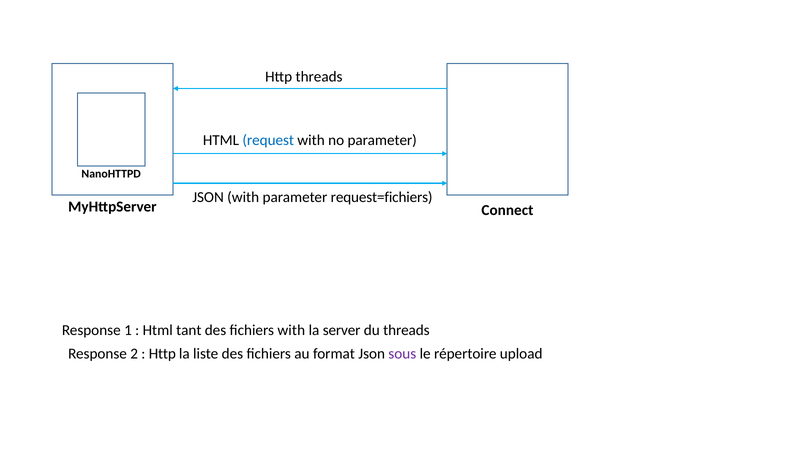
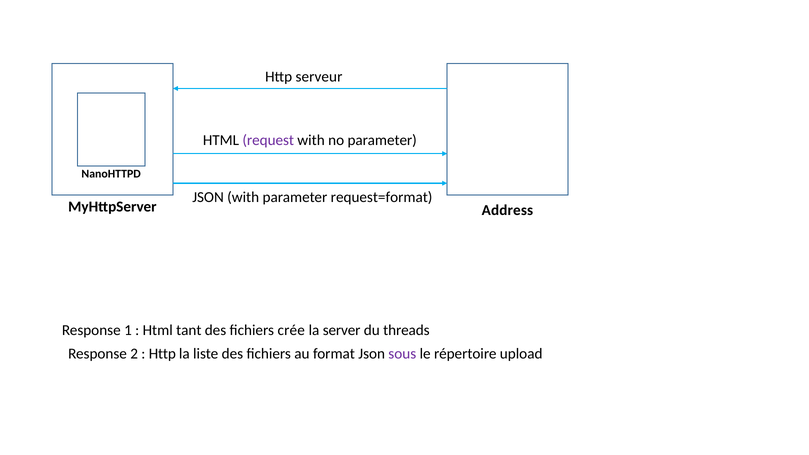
Http threads: threads -> serveur (319, 77)
request colour: blue -> purple (268, 140)
request=fichiers: request=fichiers -> request=format (382, 197)
Connect: Connect -> Address (507, 210)
fichiers with: with -> crée (291, 331)
